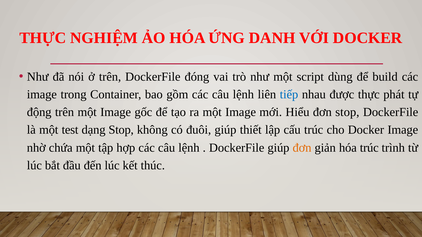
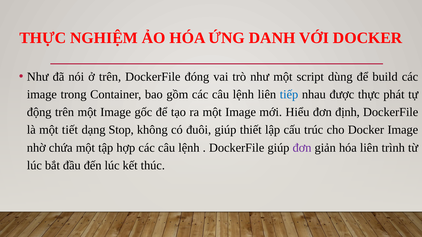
đơn stop: stop -> định (347, 112)
test: test -> tiết (70, 130)
đơn colour: orange -> purple (302, 148)
hóa trúc: trúc -> liên (369, 148)
